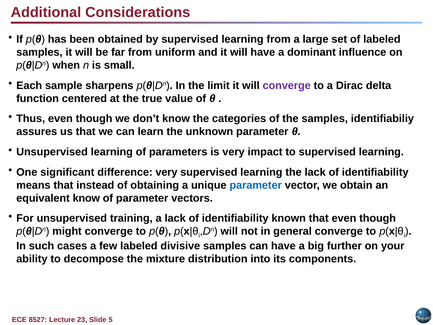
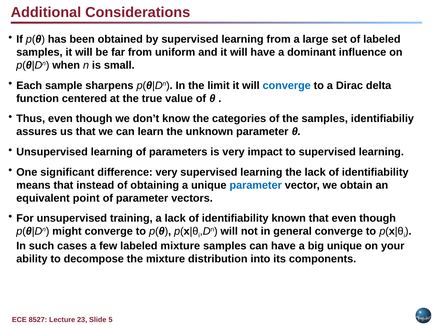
converge colour: purple -> blue (287, 85)
equivalent know: know -> point (86, 198)
labeled divisive: divisive -> mixture (180, 246)
big further: further -> unique (344, 246)
